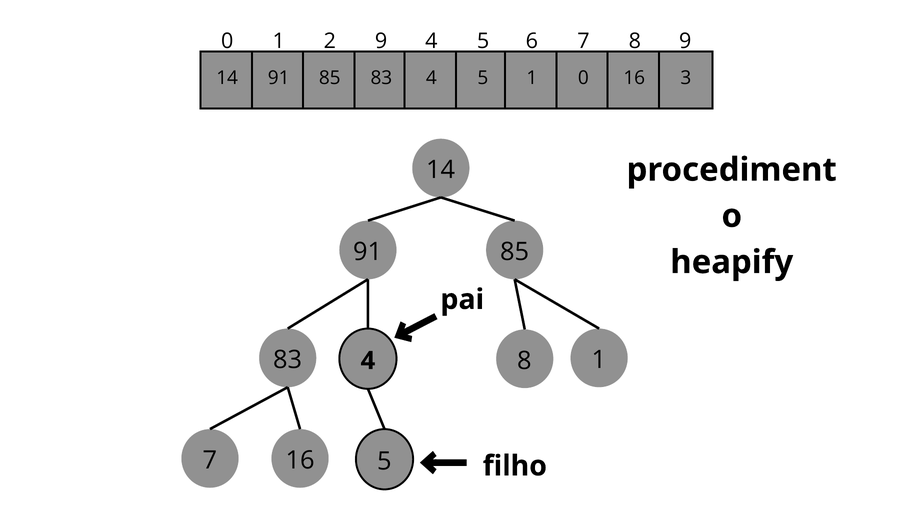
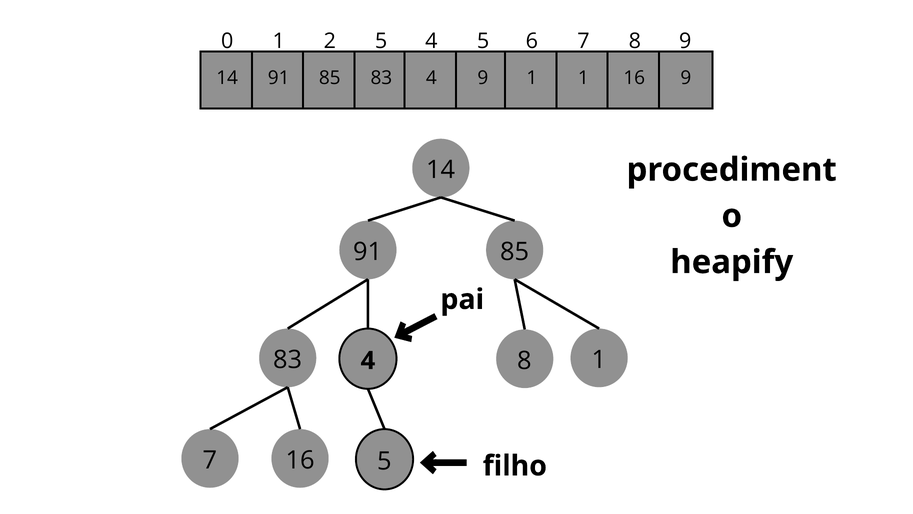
2 9: 9 -> 5 (381, 41)
83 4 5: 5 -> 9 (483, 78)
1 0: 0 -> 1 (583, 78)
16 3: 3 -> 9 (686, 78)
